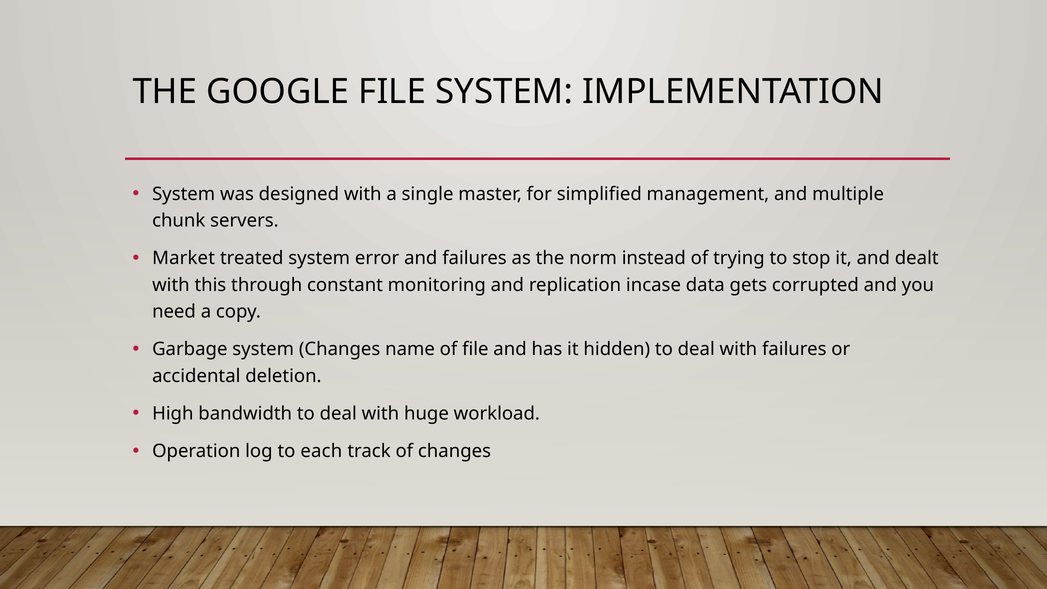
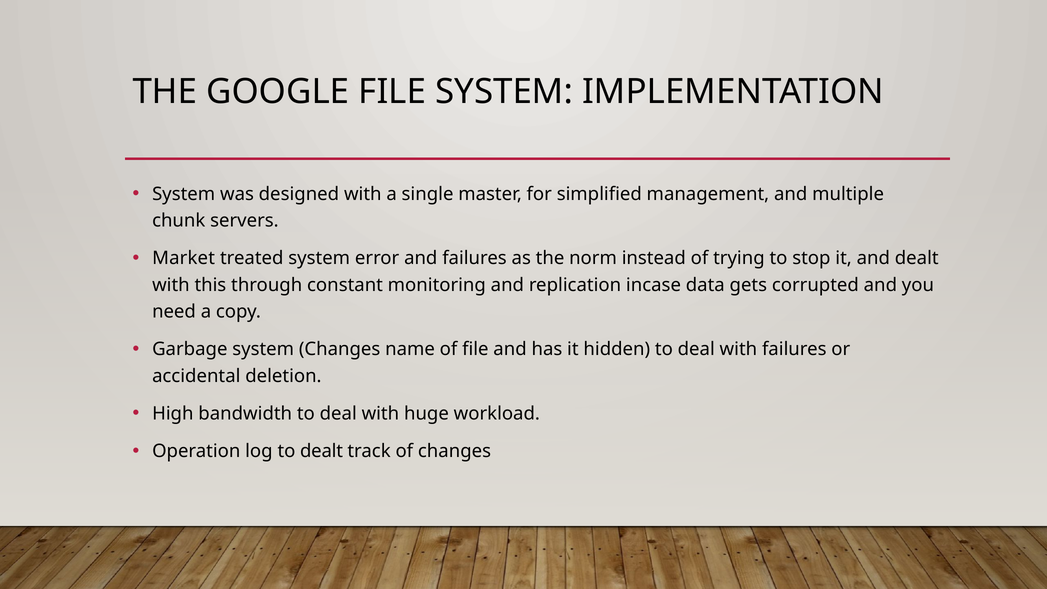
to each: each -> dealt (322, 451)
